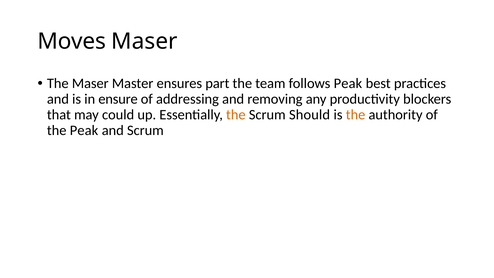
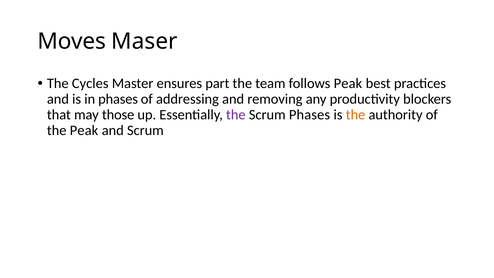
The Maser: Maser -> Cycles (90, 84)
in ensure: ensure -> phases (118, 99)
could: could -> those (118, 115)
the colour: orange -> purple (236, 115)
Scrum Should: Should -> Phases (310, 115)
